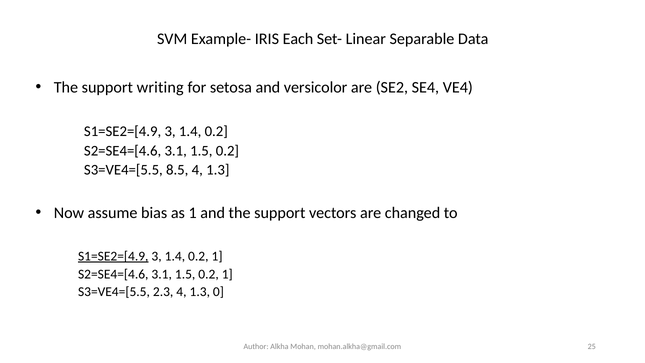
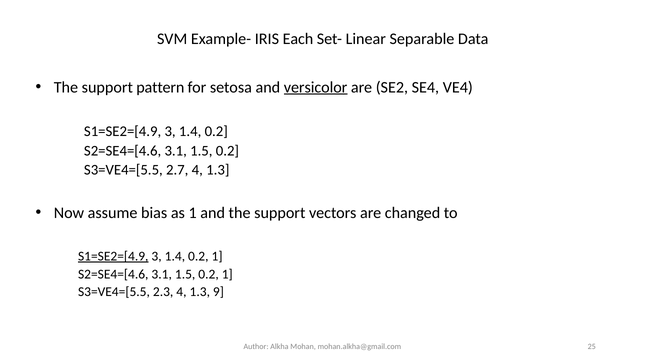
writing: writing -> pattern (160, 87)
versicolor underline: none -> present (316, 87)
8.5: 8.5 -> 2.7 (177, 170)
0: 0 -> 9 (218, 292)
